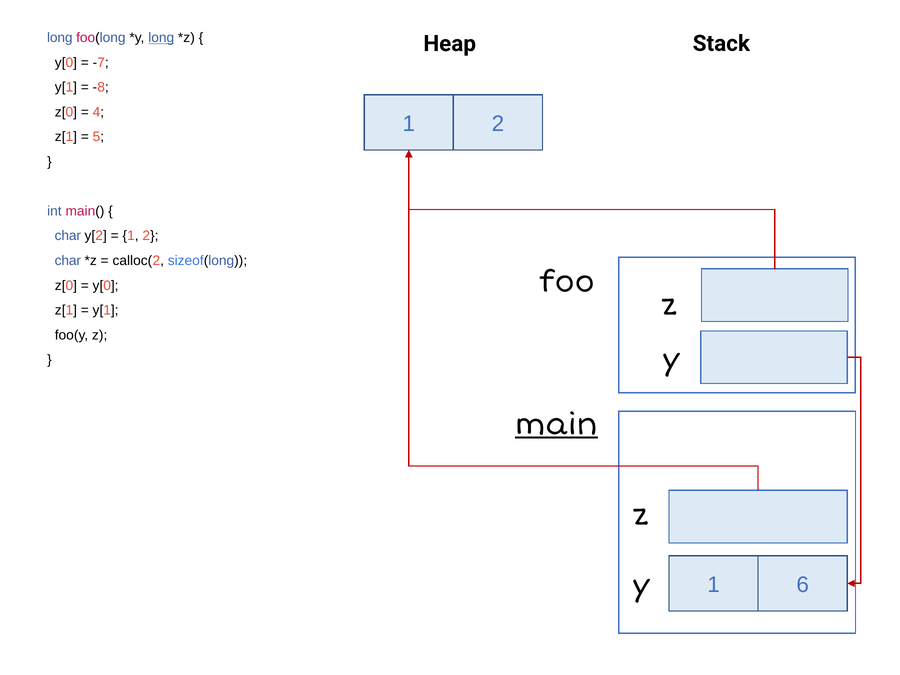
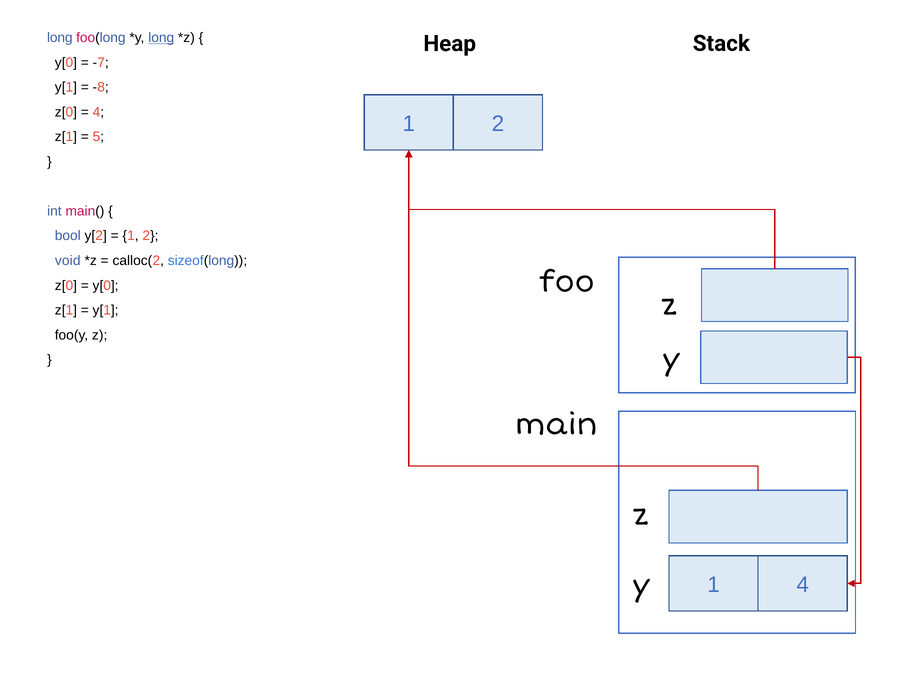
char: char -> bool (68, 236)
char: char -> void (68, 261)
main underline: present -> none (557, 425)
y 6: 6 -> 4 (803, 585)
